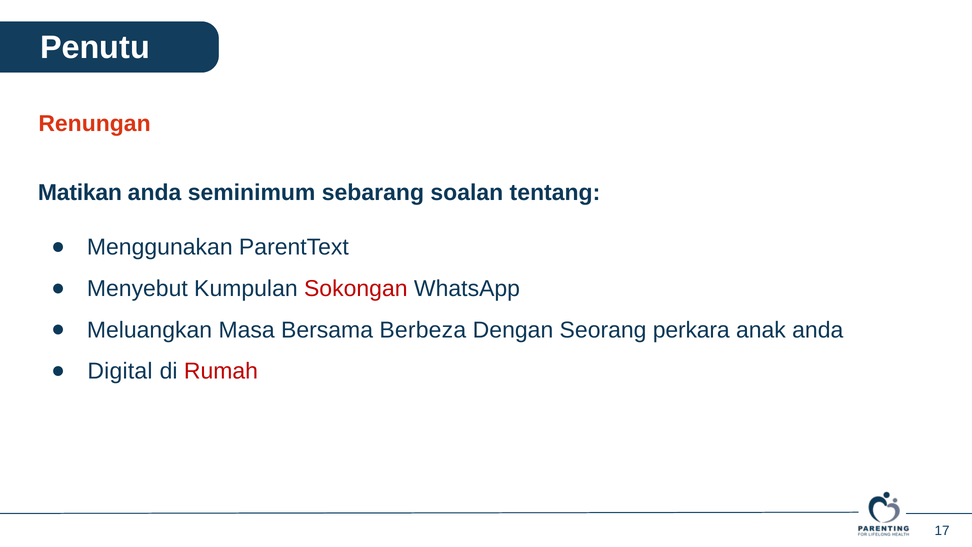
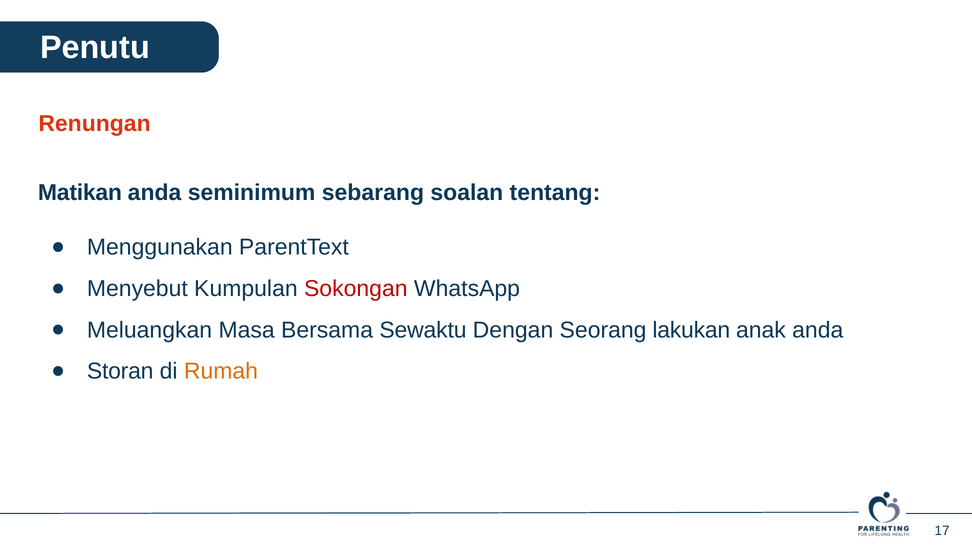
Berbeza: Berbeza -> Sewaktu (423, 330)
perkara: perkara -> lakukan (691, 330)
Digital: Digital -> Storan (120, 371)
Rumah colour: red -> orange (221, 371)
